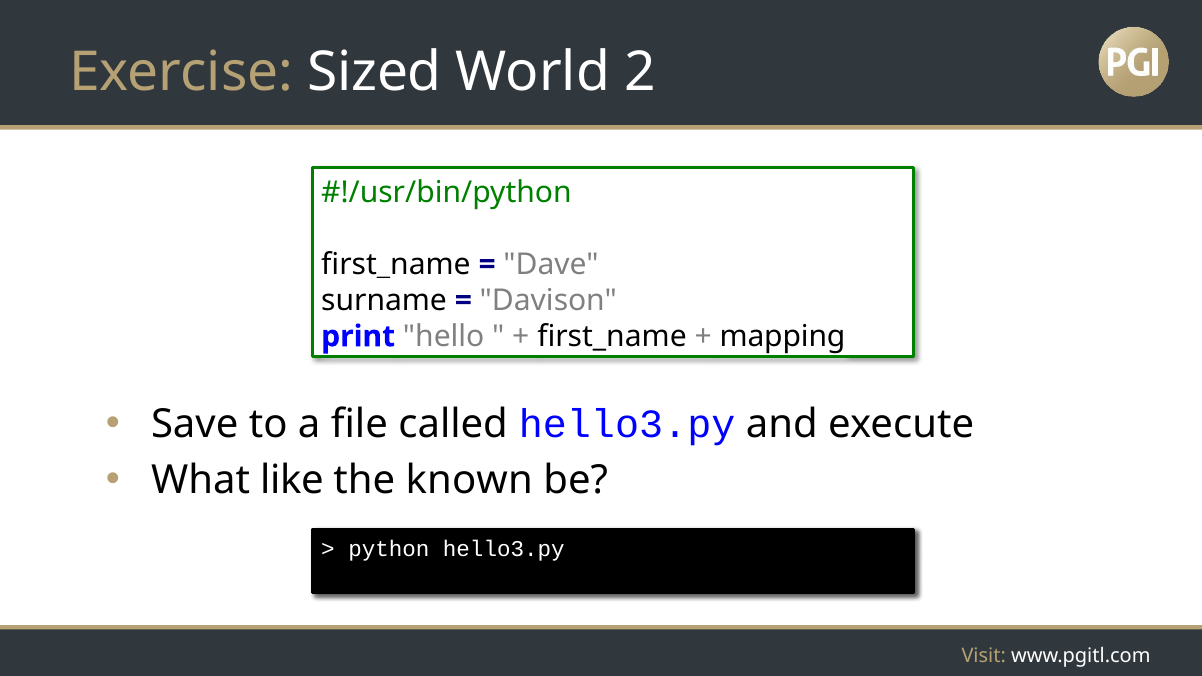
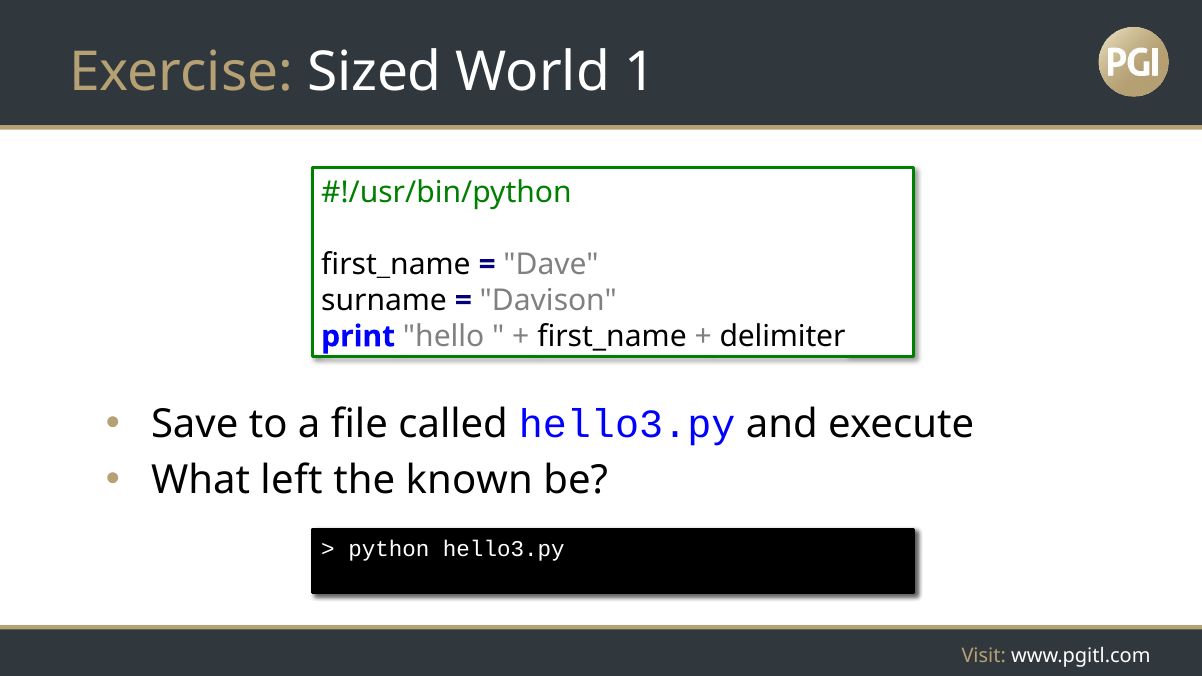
2: 2 -> 1 (640, 73)
mapping: mapping -> delimiter (782, 336)
like: like -> left (292, 480)
